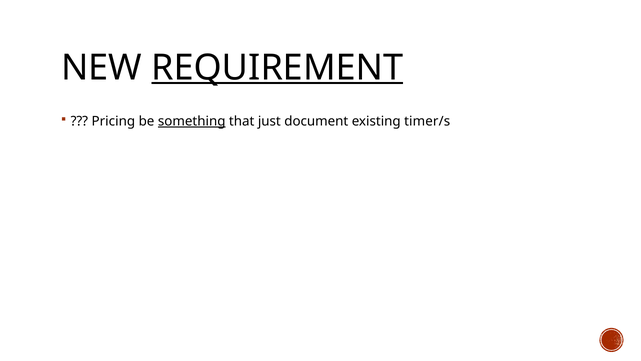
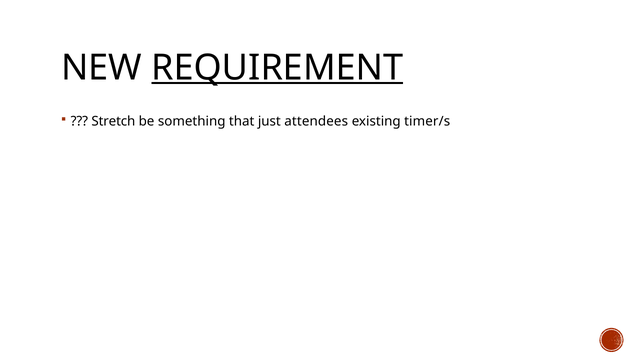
Pricing: Pricing -> Stretch (113, 121)
something underline: present -> none (192, 121)
document: document -> attendees (316, 121)
